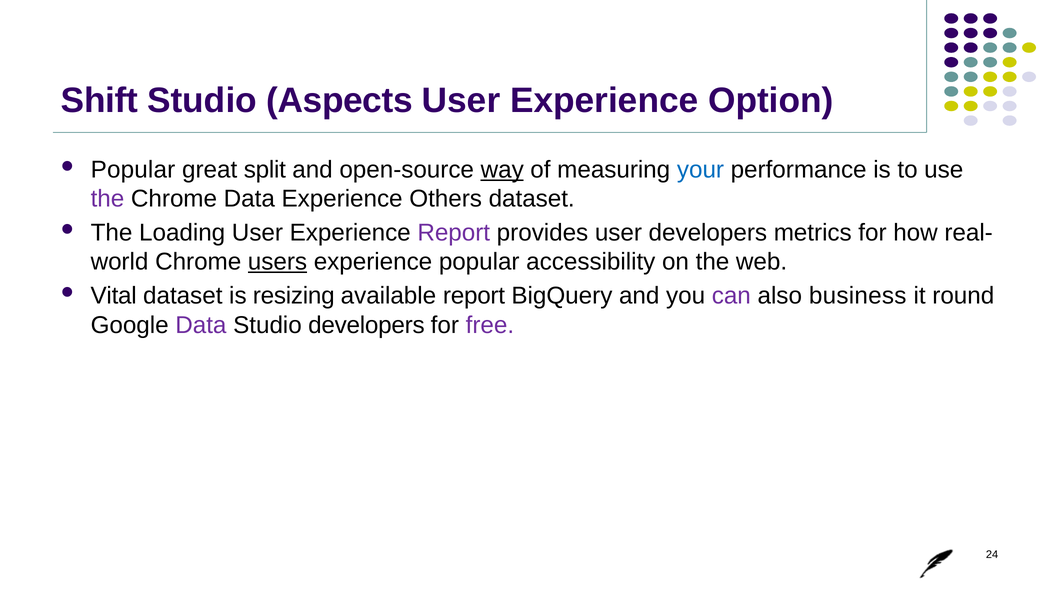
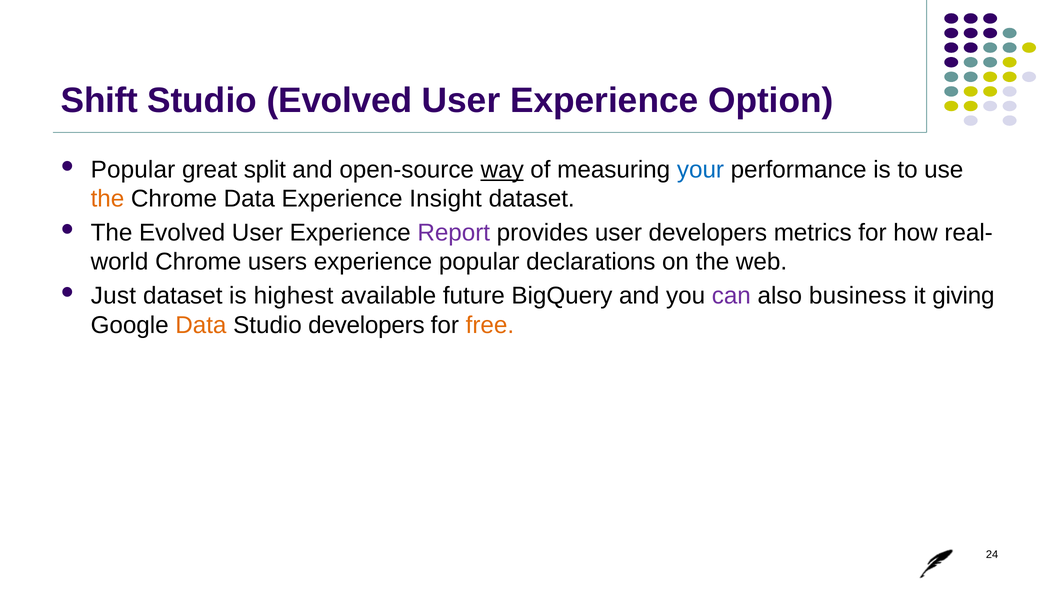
Studio Aspects: Aspects -> Evolved (339, 100)
the colour: purple -> orange (107, 199)
Others: Others -> Insight (446, 199)
The Loading: Loading -> Evolved (182, 233)
users underline: present -> none (277, 262)
accessibility: accessibility -> declarations (591, 262)
Vital: Vital -> Just (113, 296)
resizing: resizing -> highest (294, 296)
available report: report -> future (474, 296)
round: round -> giving (963, 296)
Data colour: purple -> orange (201, 325)
free colour: purple -> orange (490, 325)
